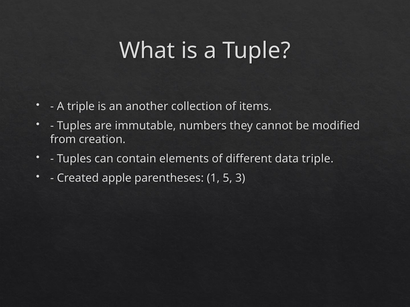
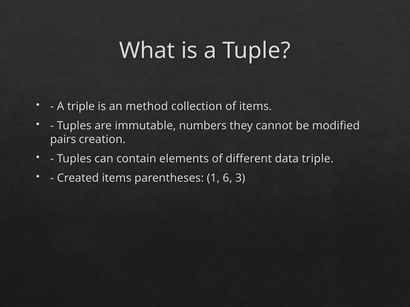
another: another -> method (147, 107)
from: from -> pairs (63, 140)
Created apple: apple -> items (117, 179)
5: 5 -> 6 (228, 179)
